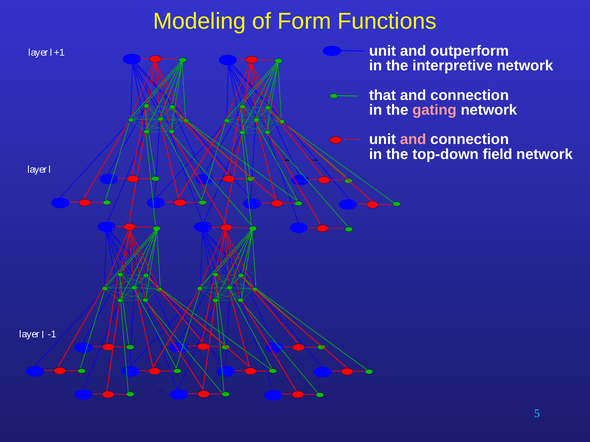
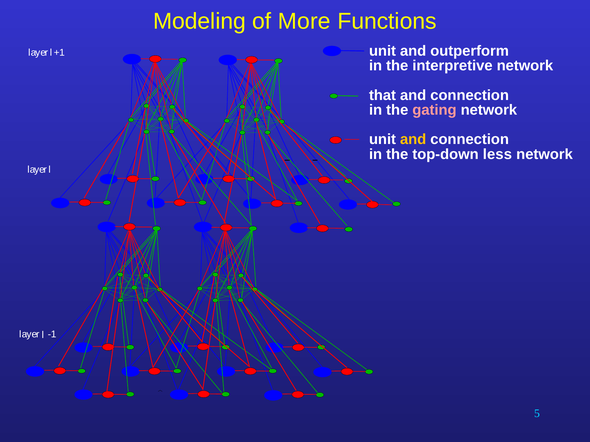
Form: Form -> More (304, 21)
and colour: pink -> yellow (413, 140)
field: field -> less (497, 154)
